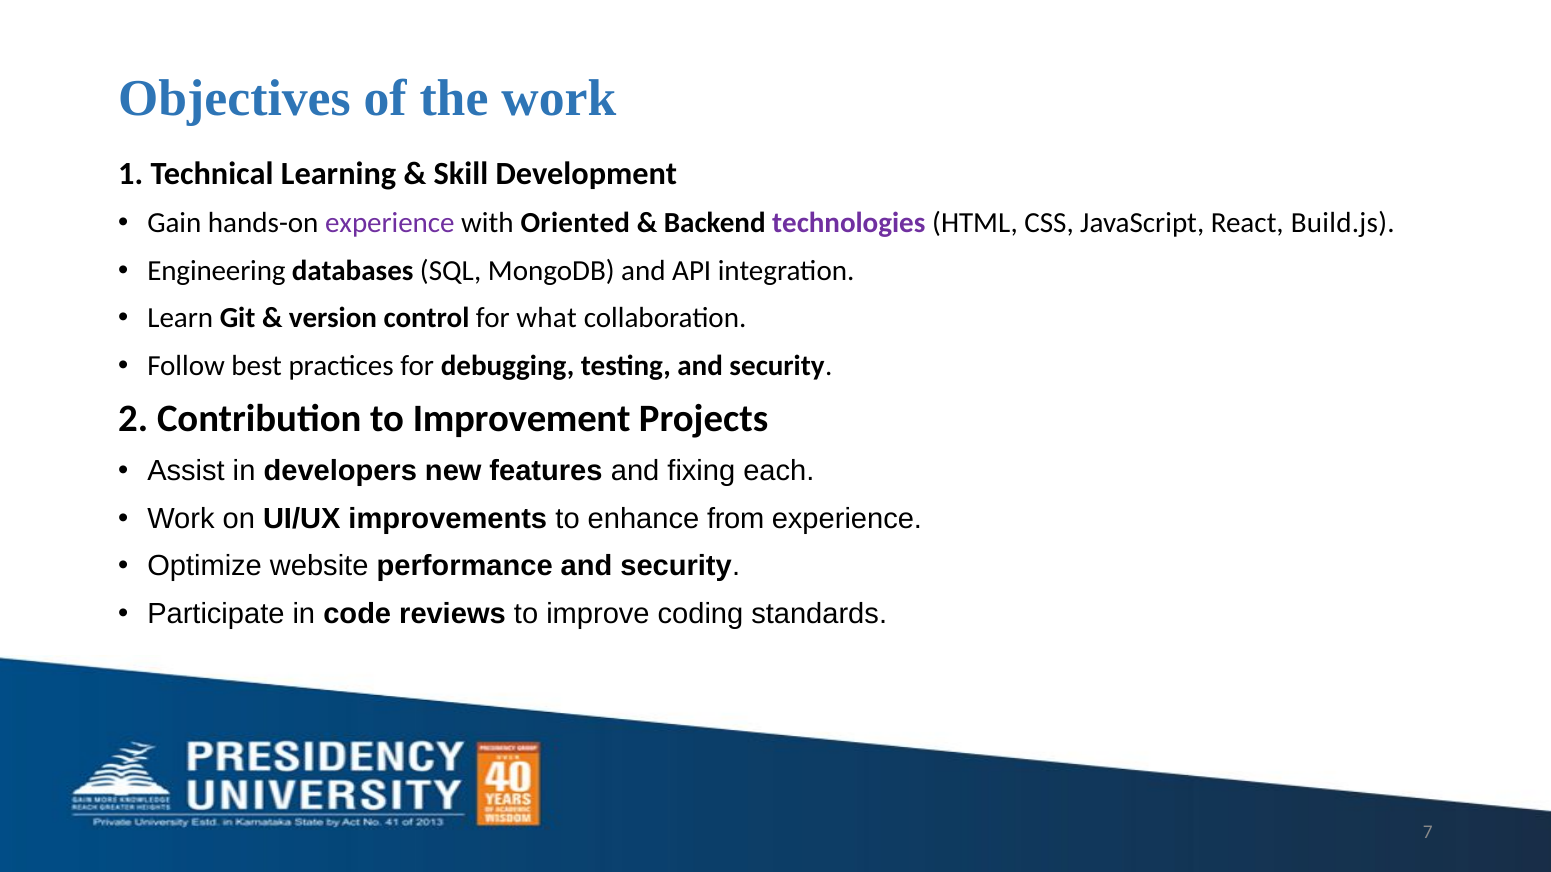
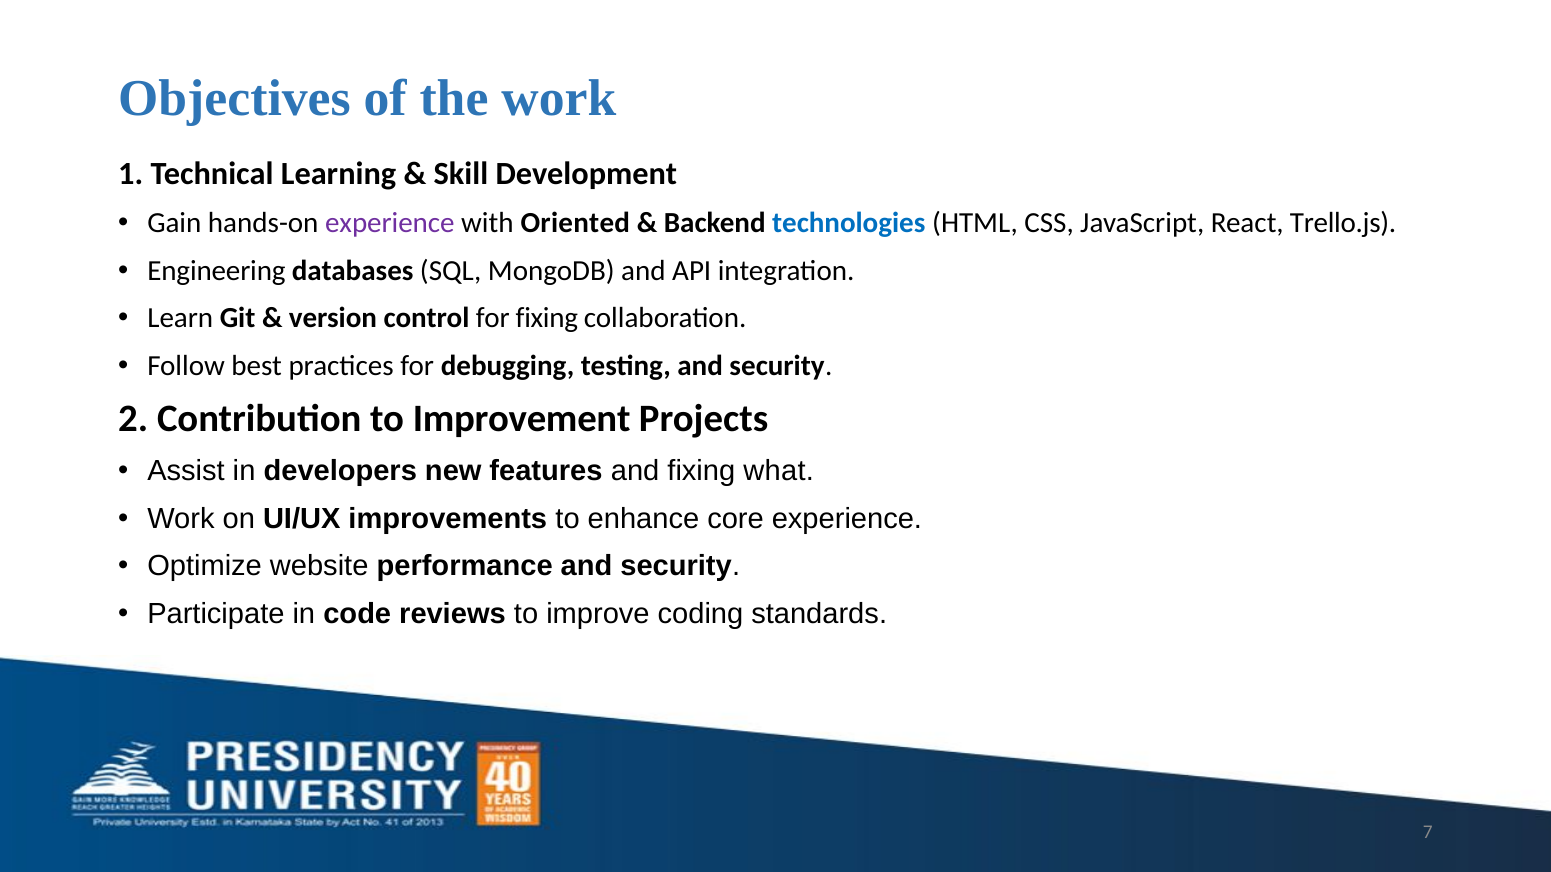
technologies colour: purple -> blue (849, 223)
Build.js: Build.js -> Trello.js (1343, 223)
for what: what -> fixing (547, 318)
each: each -> what (779, 471)
from: from -> core (736, 519)
